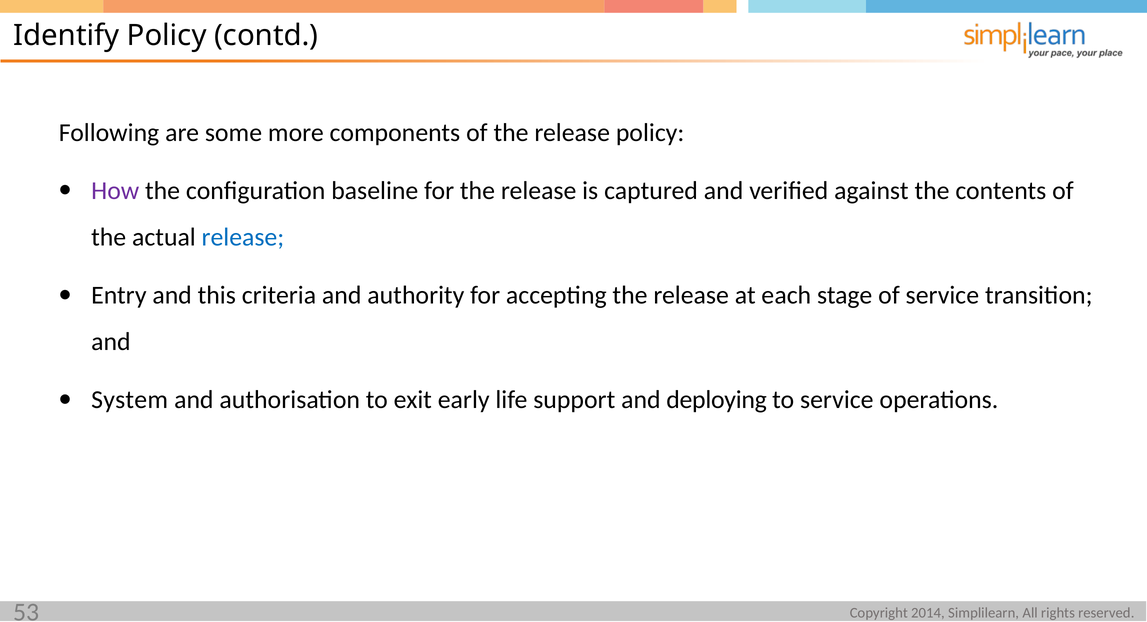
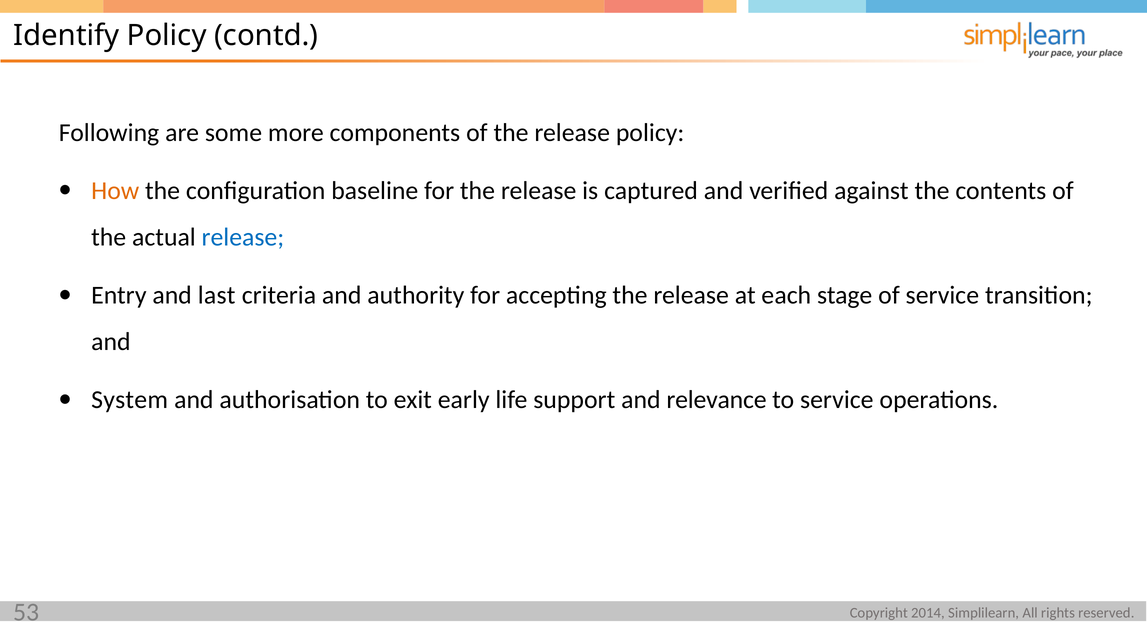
How colour: purple -> orange (115, 191)
this: this -> last (217, 295)
deploying: deploying -> relevance (717, 400)
